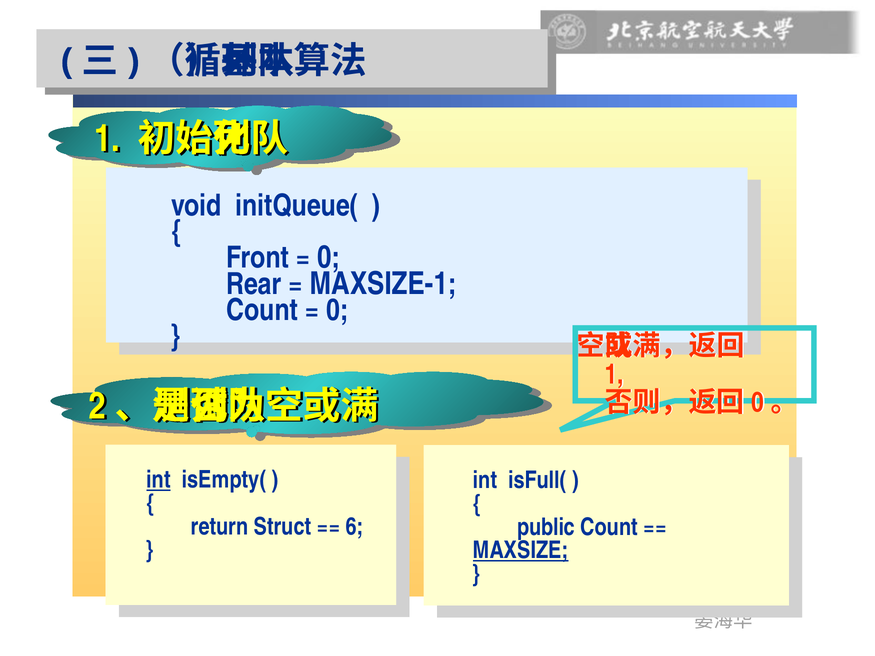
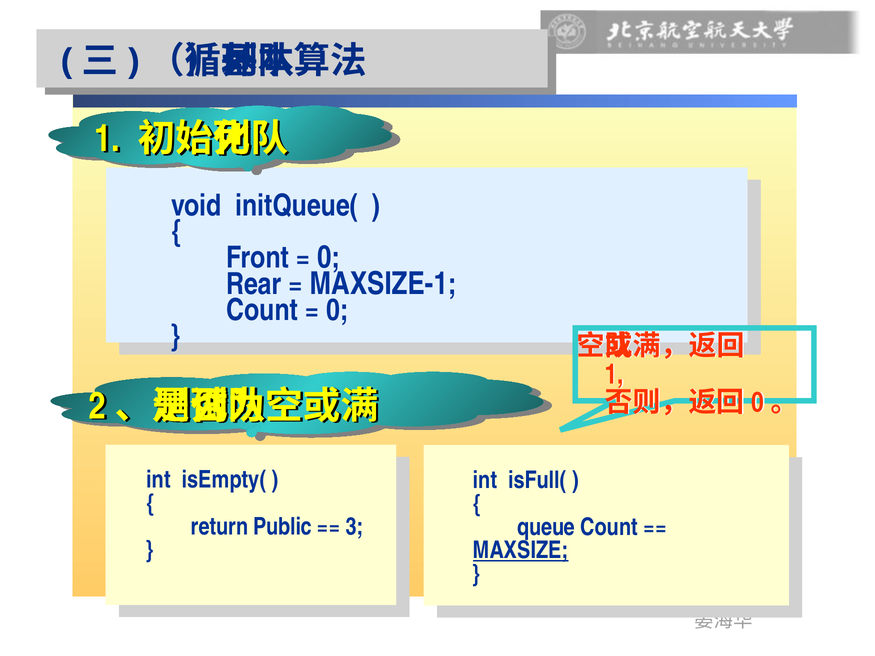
int underline: present -> none (159, 480)
Struct: Struct -> Public (283, 527)
6: 6 -> 3 (355, 527)
public: public -> queue (546, 527)
